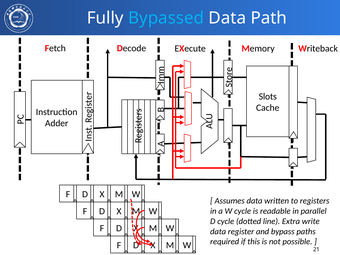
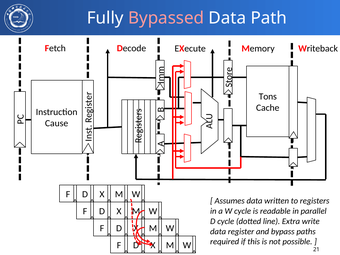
Bypassed colour: light blue -> pink (166, 18)
Slots: Slots -> Tons (268, 96)
Adder: Adder -> Cause (57, 123)
